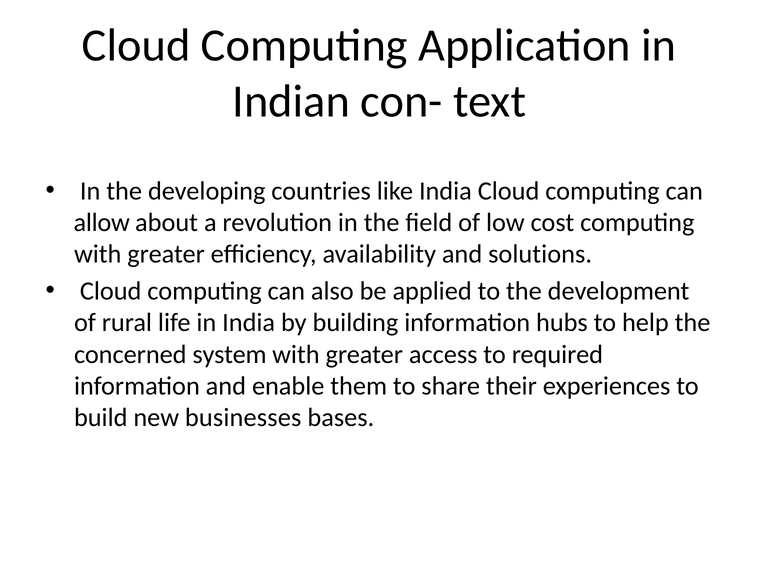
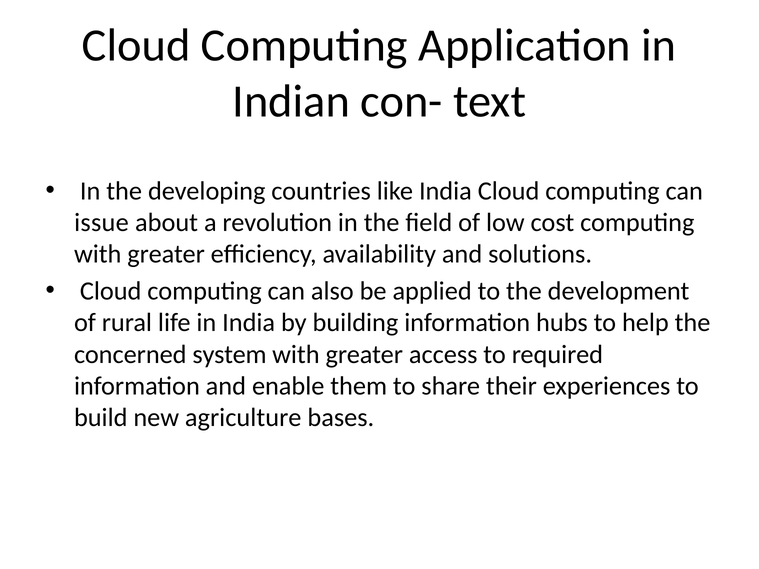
allow: allow -> issue (101, 223)
businesses: businesses -> agriculture (243, 418)
